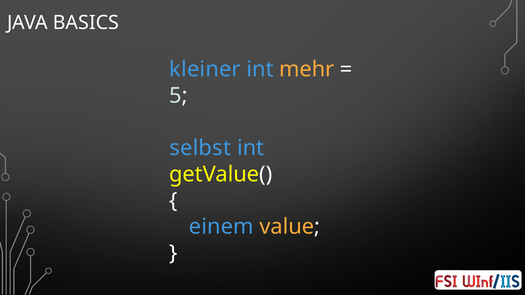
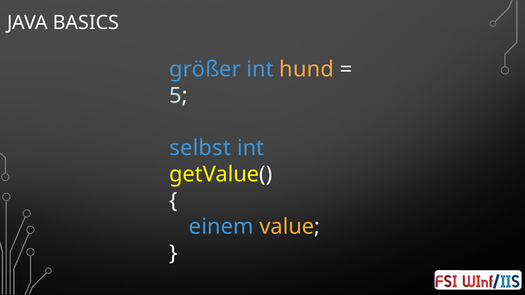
kleiner: kleiner -> größer (205, 69)
mehr: mehr -> hund (307, 69)
